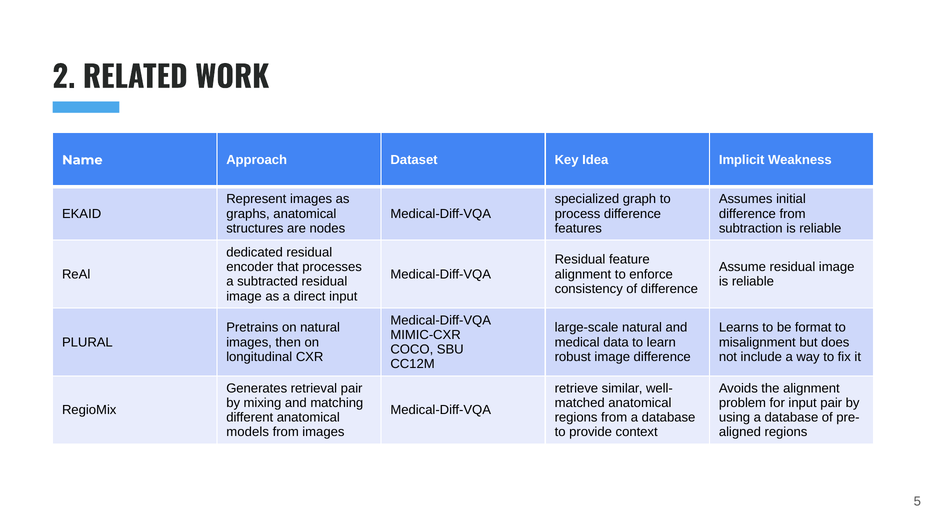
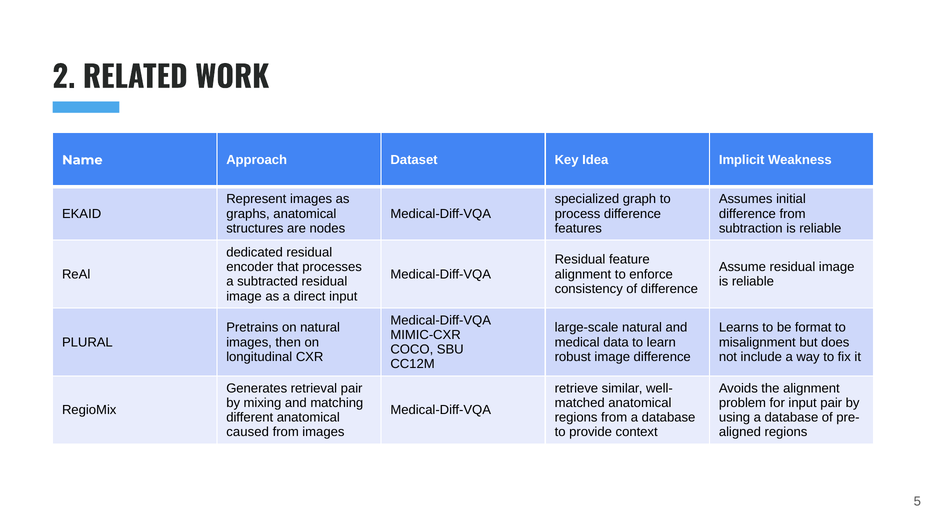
models: models -> caused (248, 432)
